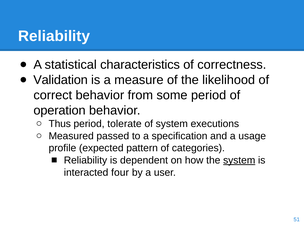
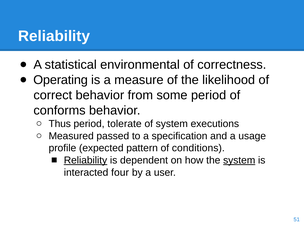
characteristics: characteristics -> environmental (140, 65)
Validation: Validation -> Operating (61, 80)
operation: operation -> conforms (59, 110)
categories: categories -> conditions (198, 148)
Reliability underline: none -> present (85, 160)
